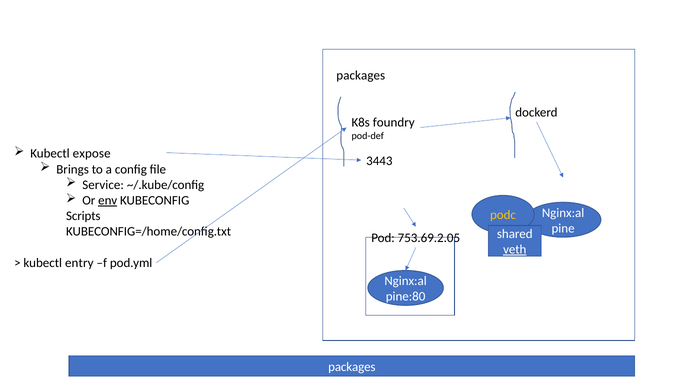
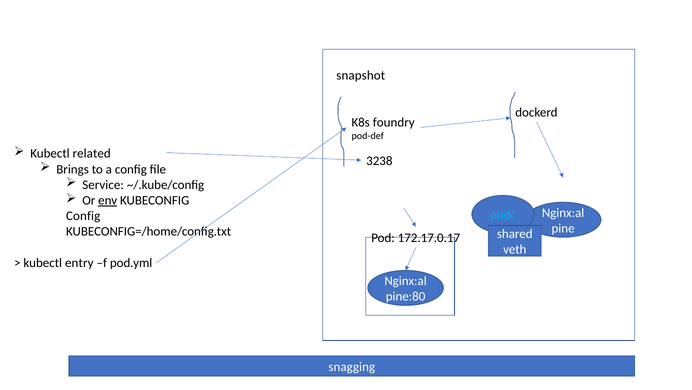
packages: packages -> snapshot (361, 76)
expose: expose -> related (92, 153)
3443: 3443 -> 3238 (379, 161)
podc colour: yellow -> light blue (503, 215)
Scripts: Scripts -> Config (83, 216)
753.69.2.05: 753.69.2.05 -> 172.17.0.17 (429, 237)
veth underline: present -> none (515, 249)
packages: packages -> snagging (352, 366)
